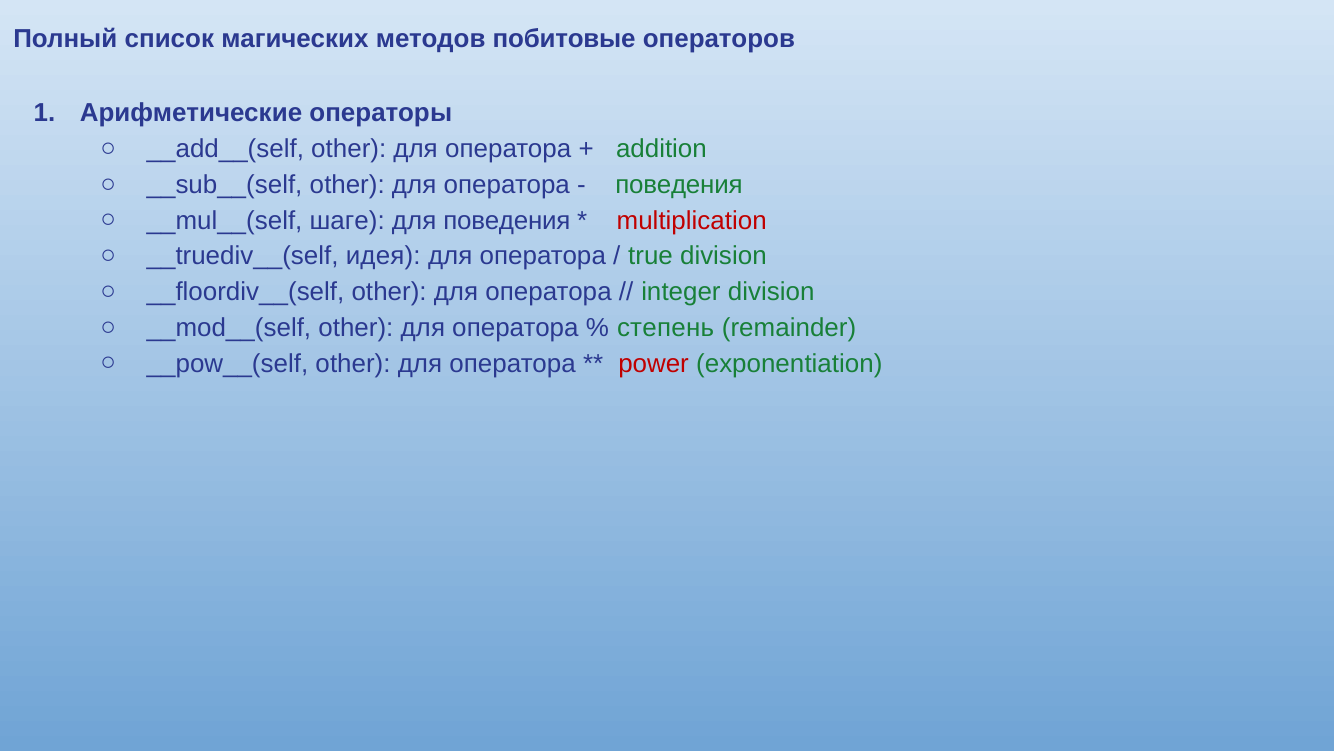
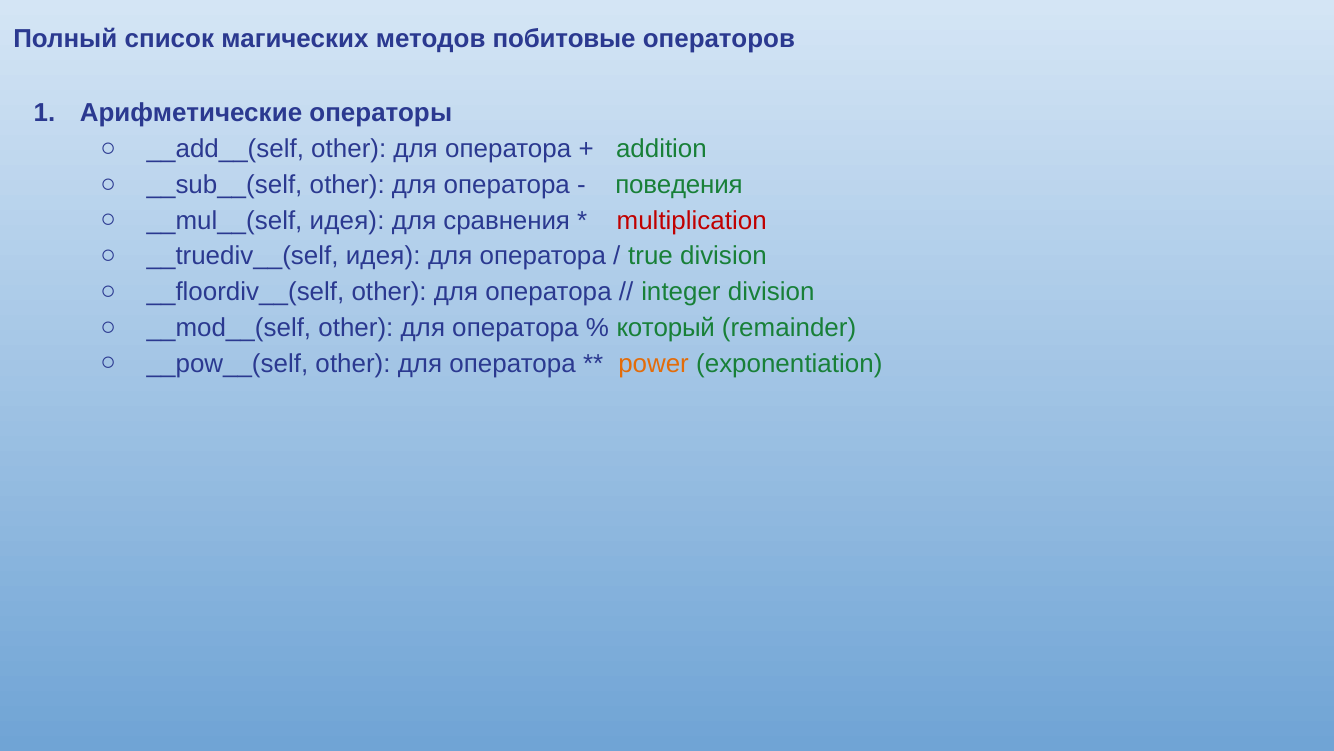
__mul__(self шаге: шаге -> идея (347, 220)
для поведения: поведения -> сравнения (507, 220)
степень: степень -> который (666, 328)
power colour: red -> orange (654, 363)
